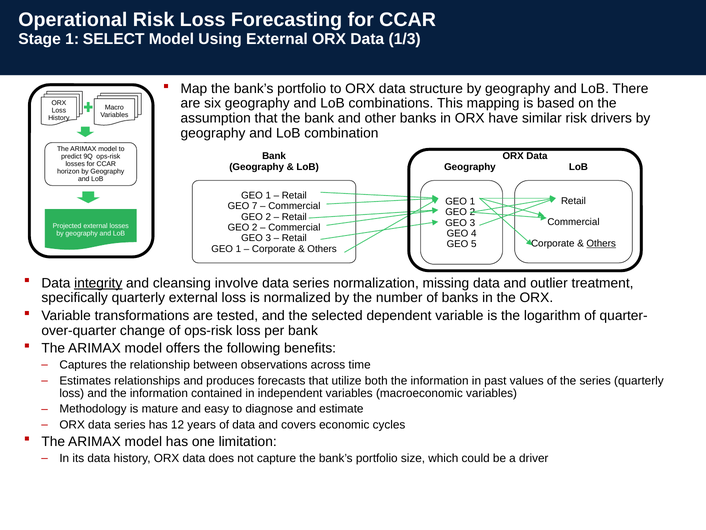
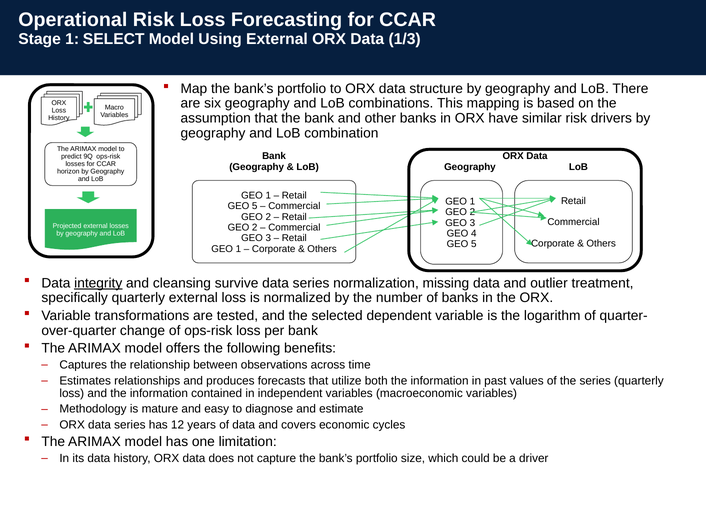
7: 7 -> 5 (255, 206)
Others underline: present -> none (601, 243)
involve: involve -> survive (237, 283)
